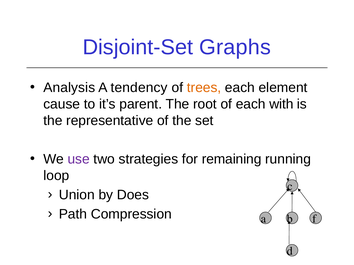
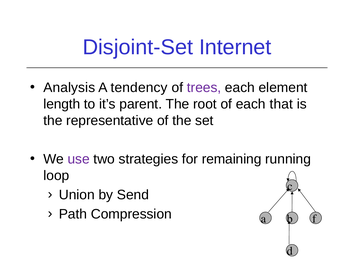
Graphs: Graphs -> Internet (235, 47)
trees colour: orange -> purple (204, 88)
cause: cause -> length (62, 104)
with: with -> that (281, 104)
Does: Does -> Send (133, 195)
